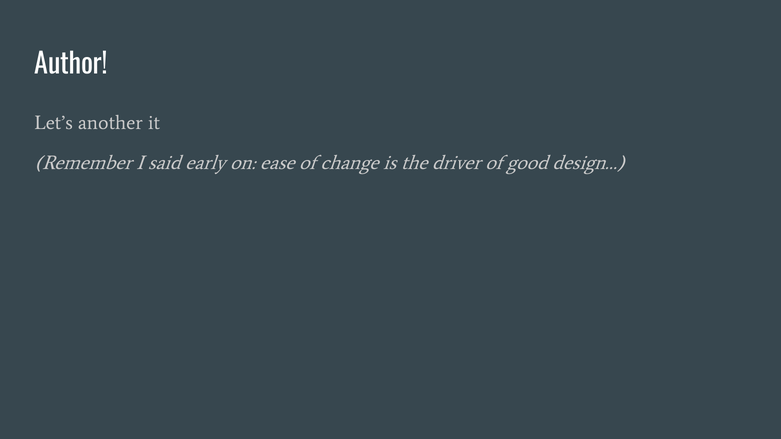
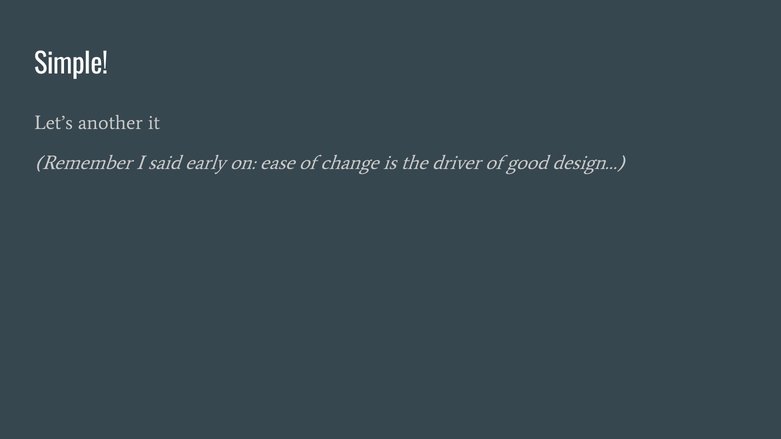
Author: Author -> Simple (71, 65)
